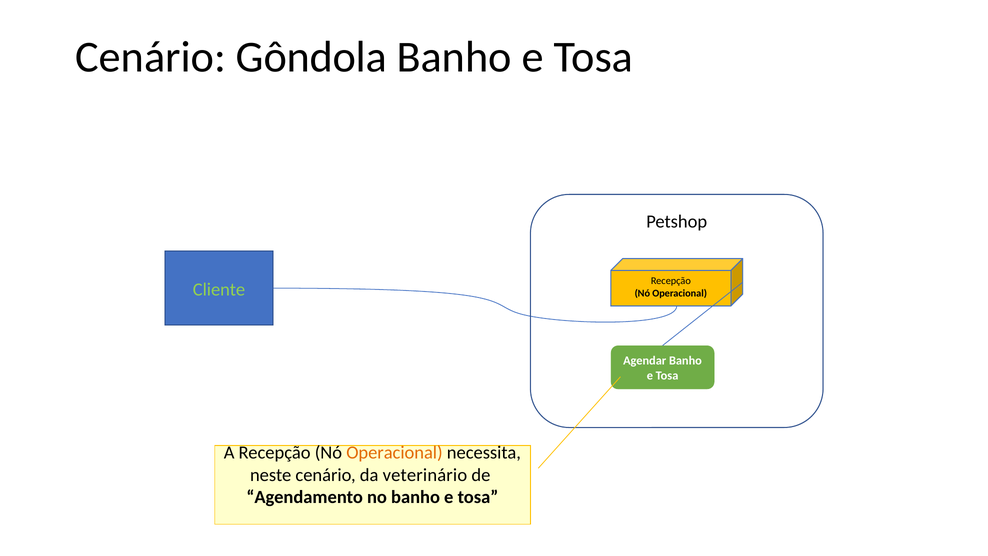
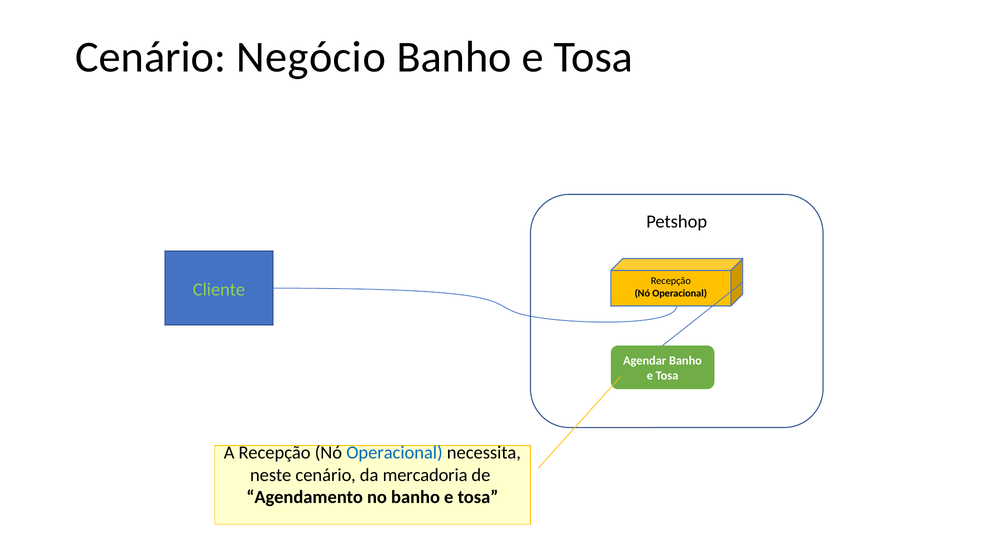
Gôndola: Gôndola -> Negócio (311, 57)
Operacional colour: orange -> blue (394, 453)
veterinário: veterinário -> mercadoria (425, 475)
